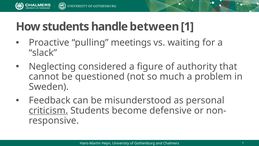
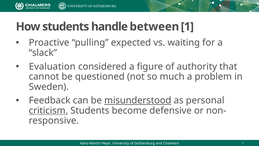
meetings: meetings -> expected (131, 43)
Neglecting: Neglecting -> Evaluation (52, 66)
misunderstood underline: none -> present (138, 100)
